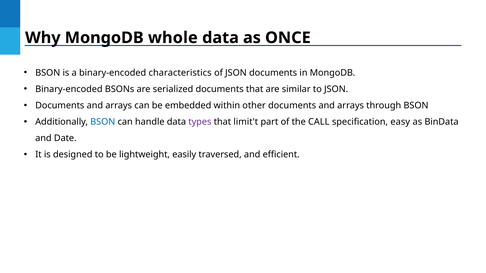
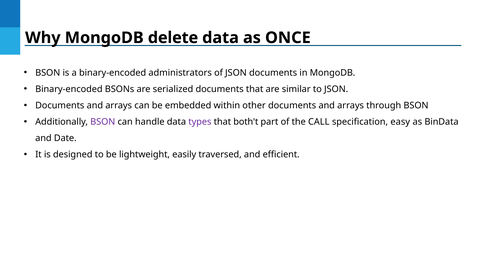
whole: whole -> delete (173, 38)
characteristics: characteristics -> administrators (180, 73)
BSON colour: blue -> purple (103, 122)
limit't: limit't -> both't (246, 122)
